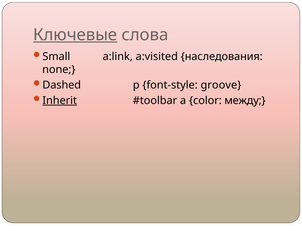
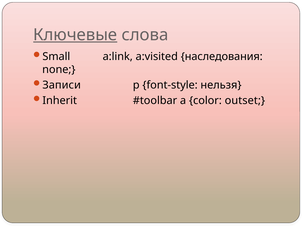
Dashed: Dashed -> Записи (62, 85)
groove: groove -> нельзя (221, 85)
Inherit underline: present -> none (60, 101)
между: между -> outset (245, 101)
